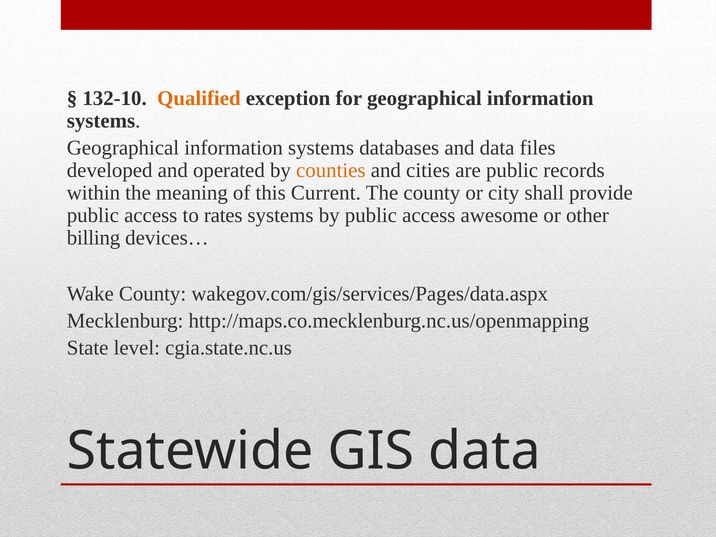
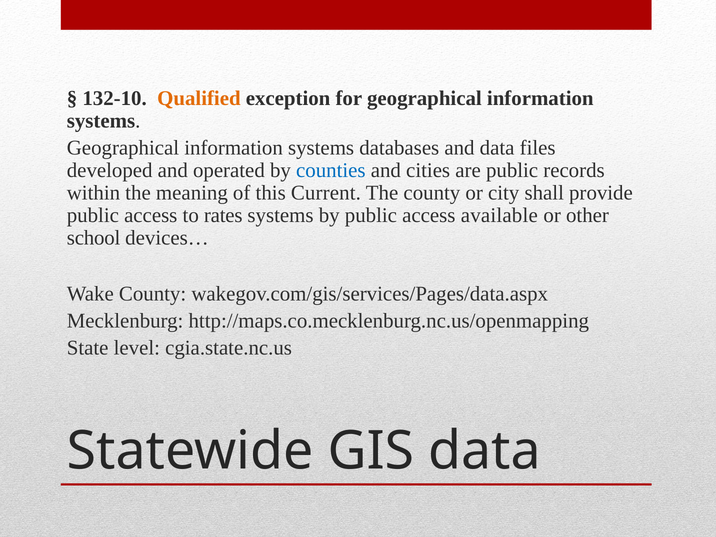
counties colour: orange -> blue (331, 170)
awesome: awesome -> available (499, 215)
billing: billing -> school (94, 238)
